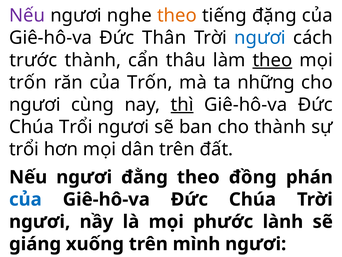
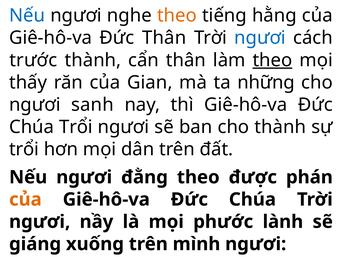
Nếu colour: purple -> blue (27, 16)
đặng: đặng -> hằng (274, 16)
cẩn thâu: thâu -> thân (186, 60)
trốn: trốn -> thấy (28, 82)
của Trốn: Trốn -> Gian (150, 82)
cùng: cùng -> sanh (92, 104)
thì underline: present -> none (182, 104)
đồng: đồng -> được (253, 177)
của colour: blue -> orange (25, 199)
